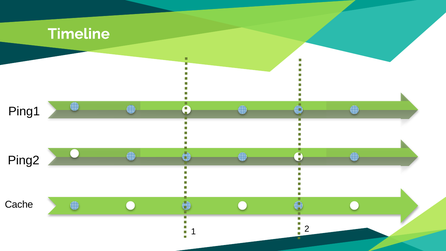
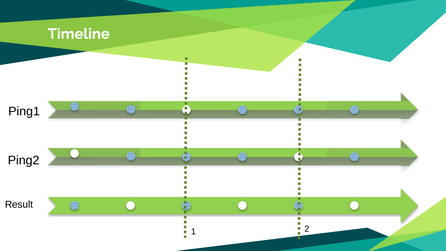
Cache: Cache -> Result (19, 204)
